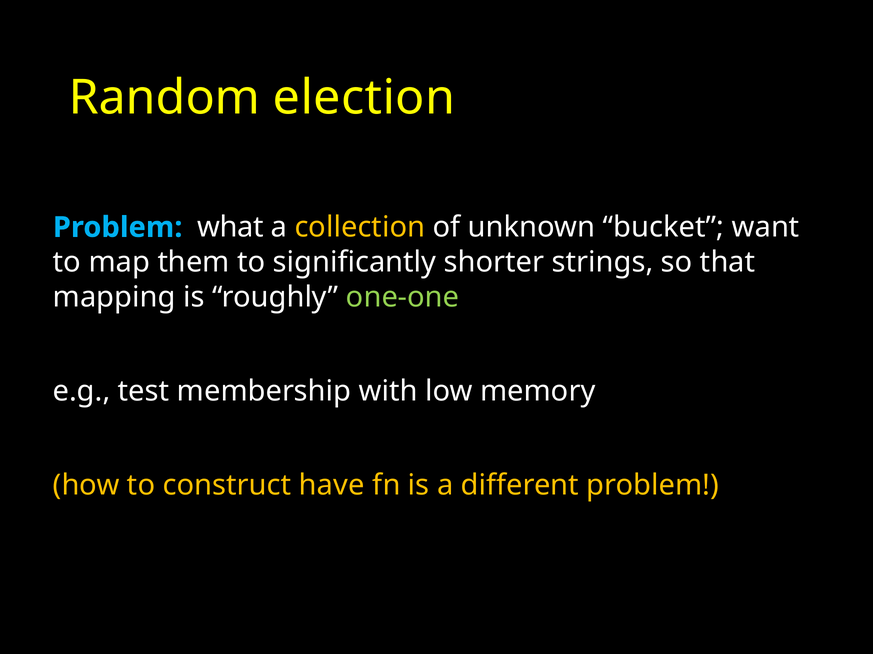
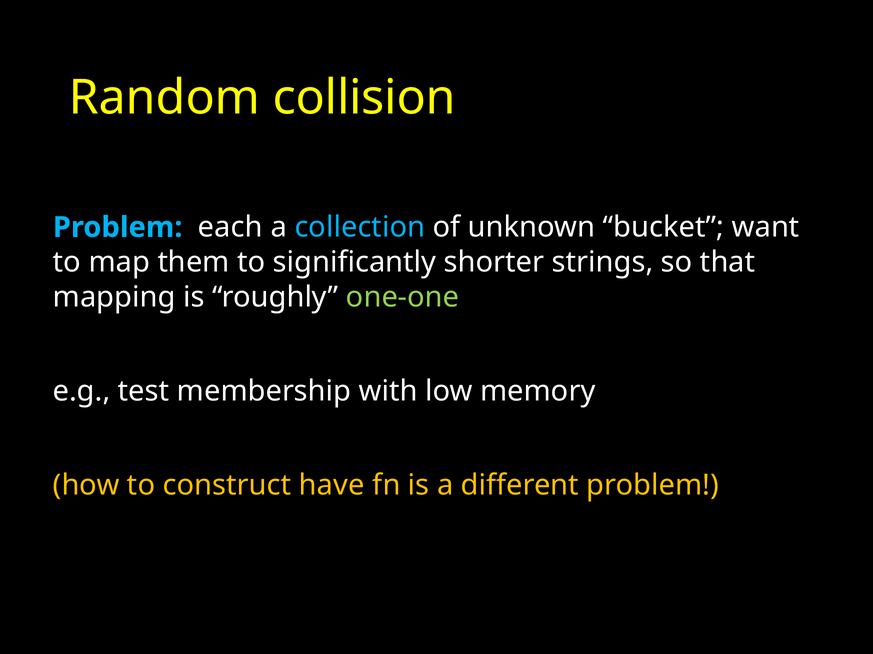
election: election -> collision (364, 98)
what: what -> each (230, 228)
collection colour: yellow -> light blue (360, 228)
